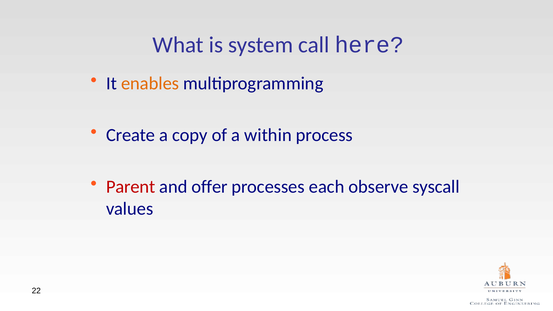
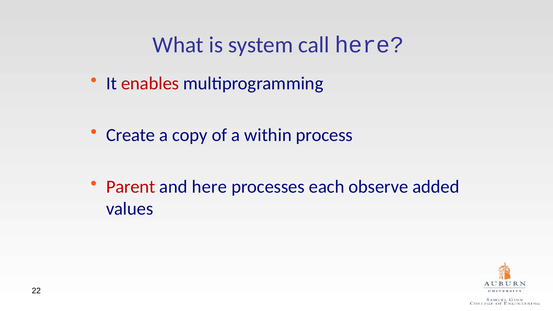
enables colour: orange -> red (150, 84)
and offer: offer -> here (209, 187)
syscall: syscall -> added (436, 187)
